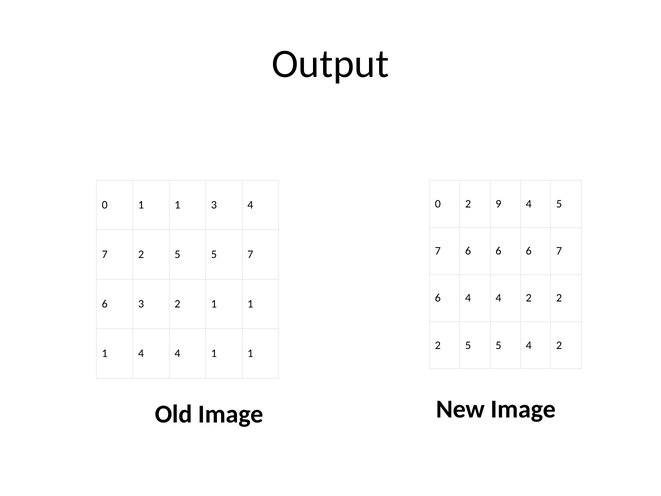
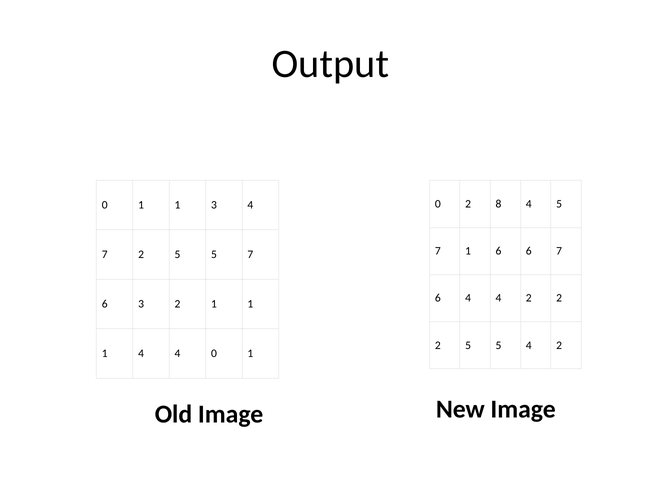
9: 9 -> 8 (498, 204)
6: 6 -> 1 (468, 251)
4 1: 1 -> 0 (214, 353)
